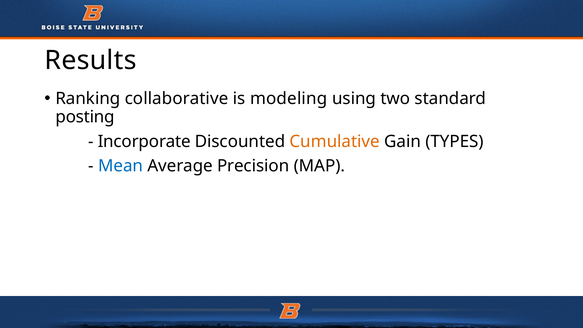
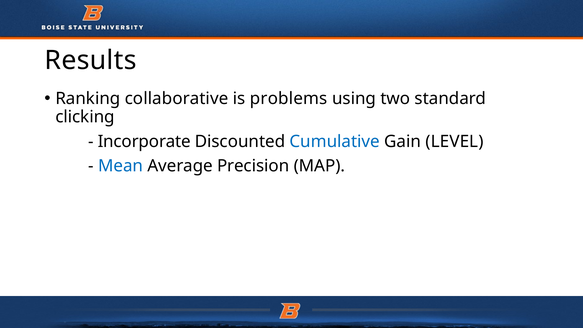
modeling: modeling -> problems (289, 99)
posting: posting -> clicking (85, 117)
Cumulative colour: orange -> blue (335, 141)
TYPES: TYPES -> LEVEL (454, 141)
